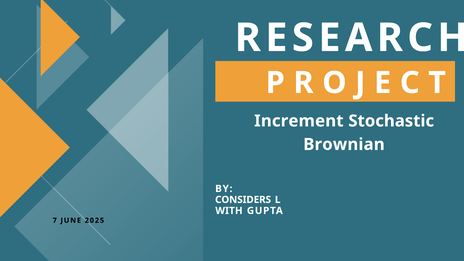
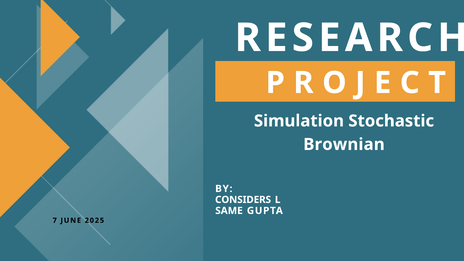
Increment: Increment -> Simulation (299, 121)
WITH: WITH -> SAME (229, 211)
